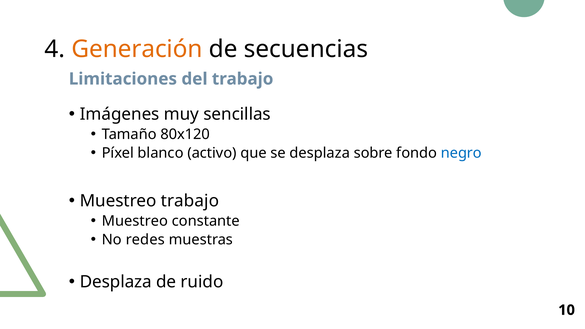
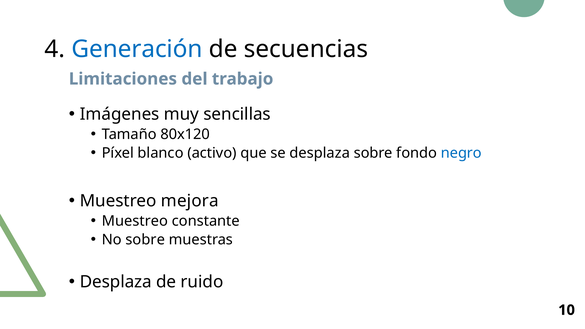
Generación colour: orange -> blue (137, 49)
Muestreo trabajo: trabajo -> mejora (190, 201)
No redes: redes -> sobre (145, 240)
